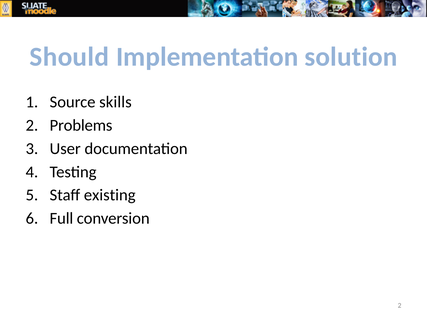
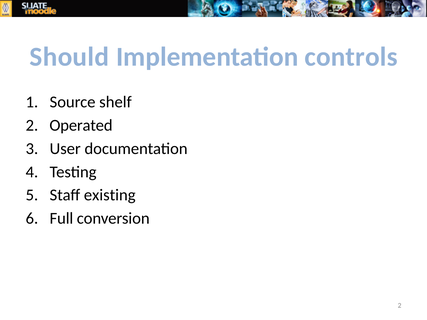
solution: solution -> controls (351, 57)
skills: skills -> shelf (115, 102)
Problems: Problems -> Operated (81, 125)
